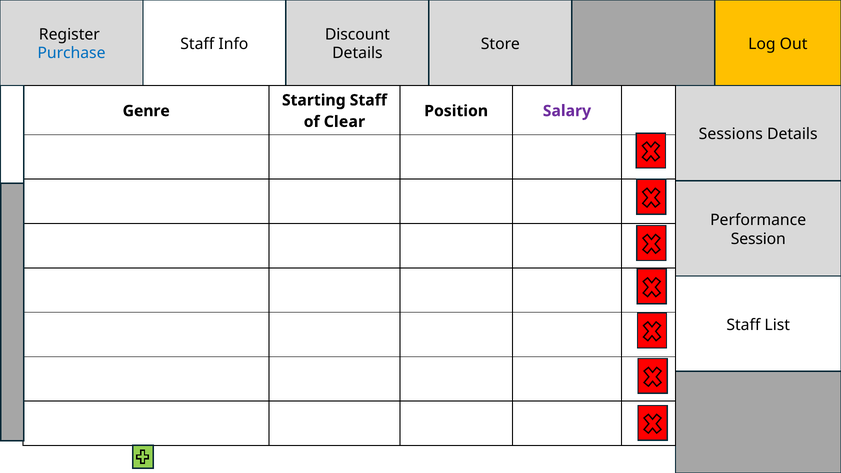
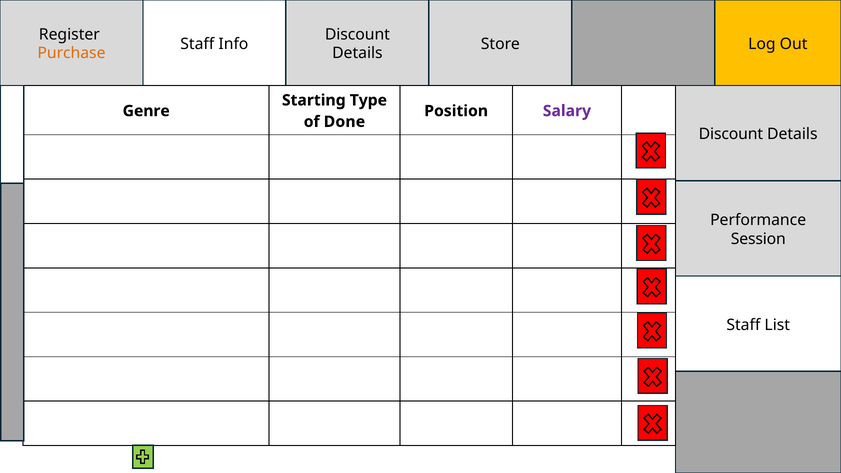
Purchase colour: blue -> orange (71, 53)
Starting Staff: Staff -> Type (368, 100)
Clear: Clear -> Done (344, 122)
Sessions: Sessions -> Discount (731, 134)
